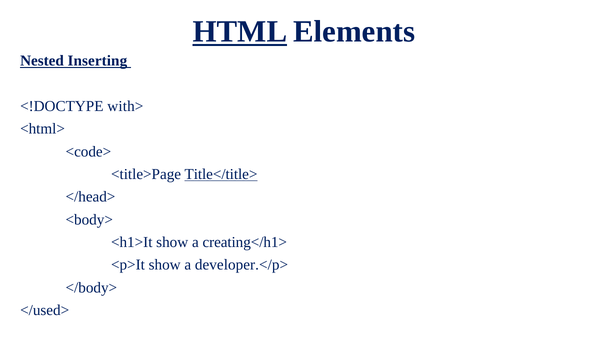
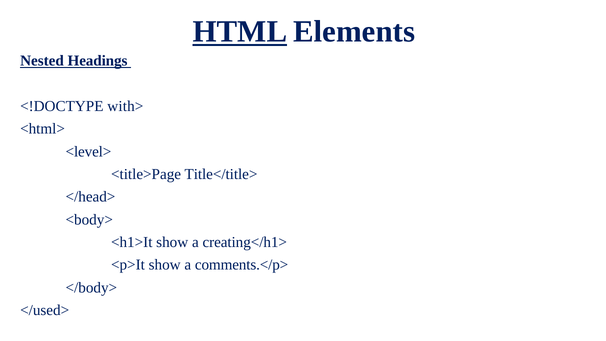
Inserting: Inserting -> Headings (98, 61)
<code>: <code> -> <level> (88, 151)
Title</title> underline: present -> none (221, 174)
developer.</p>: developer.</p> -> comments.</p> (242, 265)
